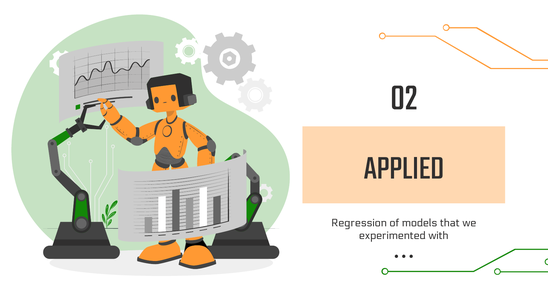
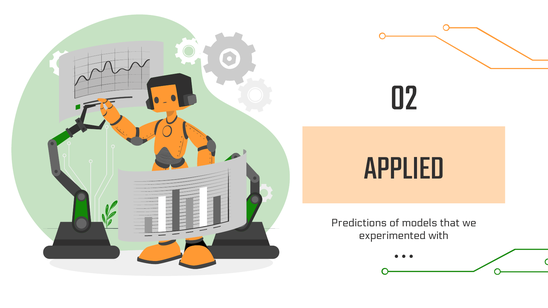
Regression: Regression -> Predictions (359, 223)
